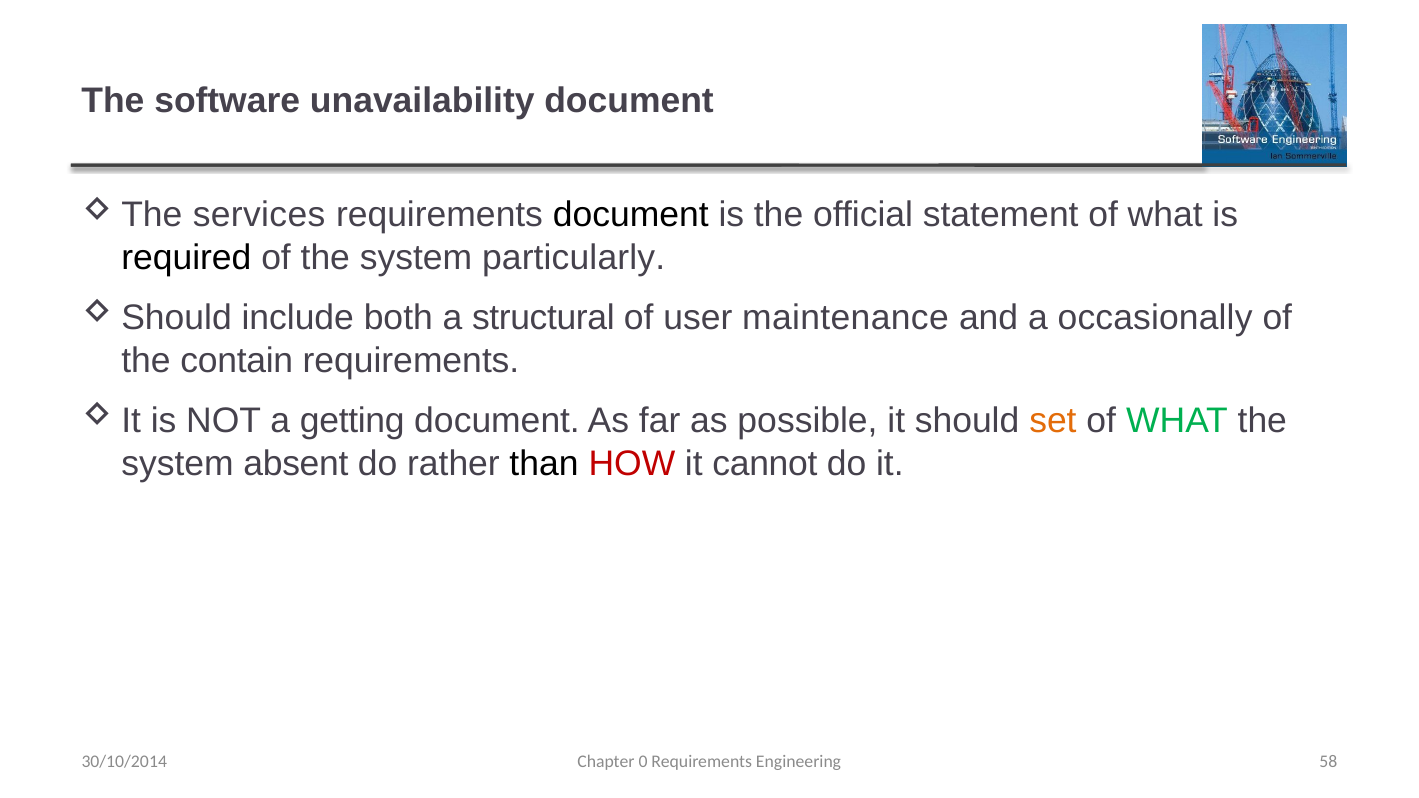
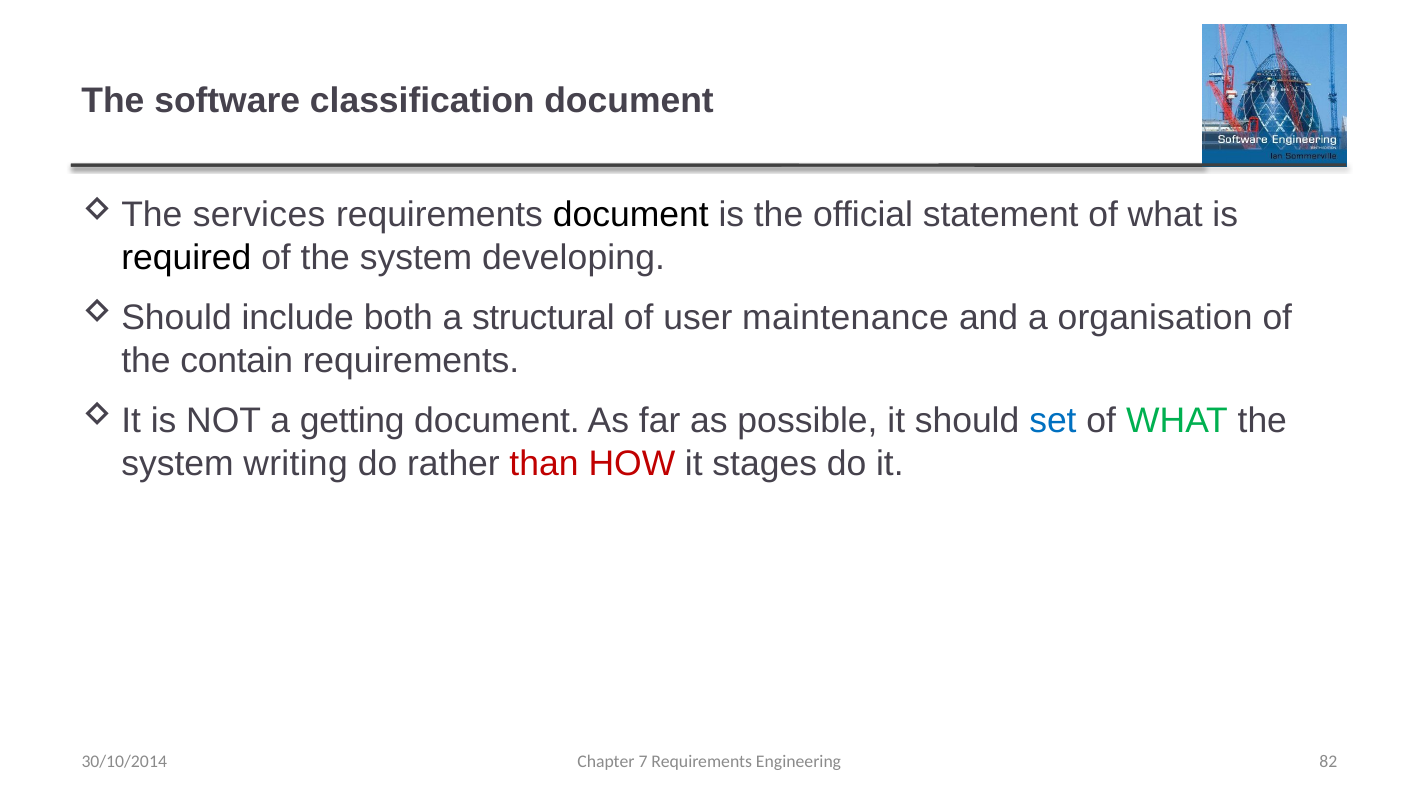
unavailability: unavailability -> classification (422, 101)
particularly: particularly -> developing (574, 258)
occasionally: occasionally -> organisation (1155, 318)
set colour: orange -> blue (1053, 421)
absent: absent -> writing (296, 464)
than colour: black -> red (544, 464)
cannot: cannot -> stages (765, 464)
0: 0 -> 7 (643, 762)
58: 58 -> 82 (1328, 762)
